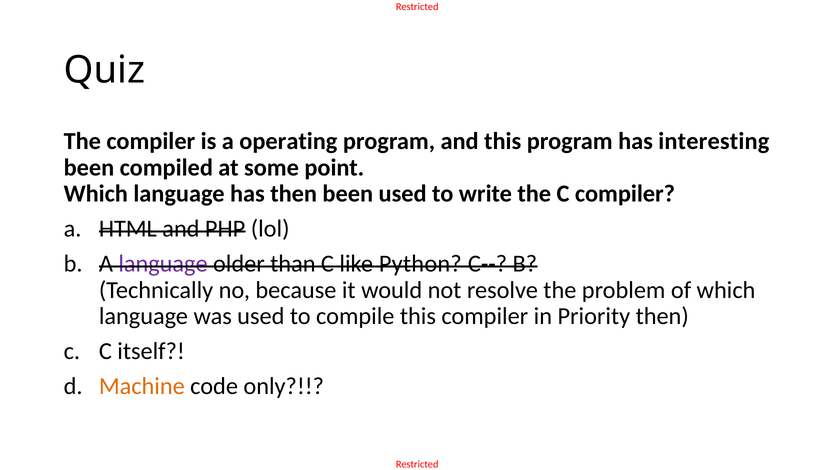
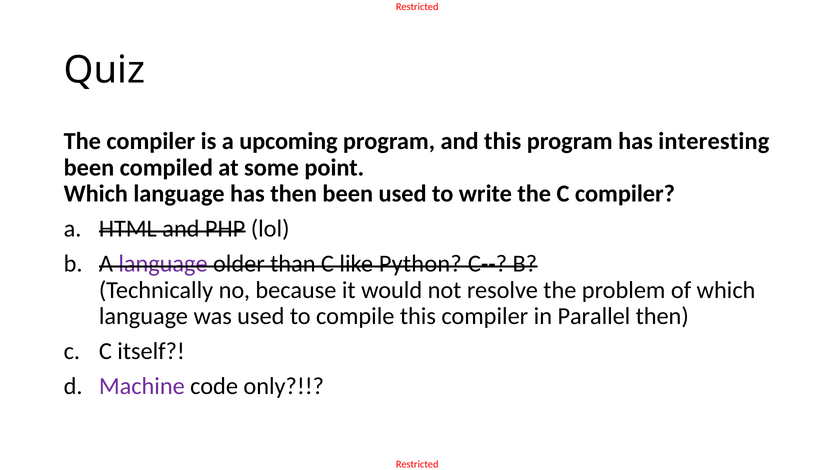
operating: operating -> upcoming (288, 141)
Priority: Priority -> Parallel (594, 316)
Machine colour: orange -> purple (142, 386)
